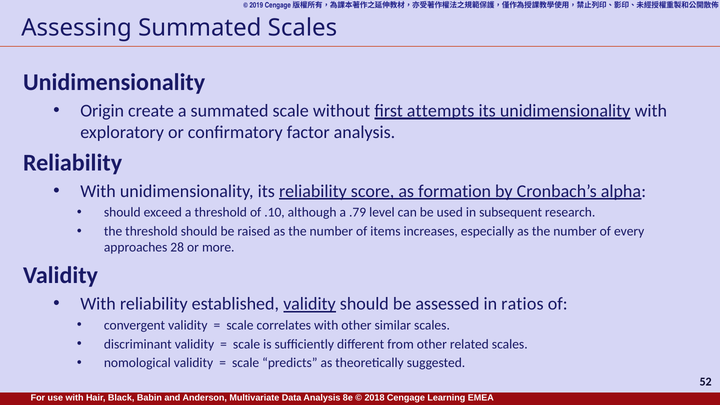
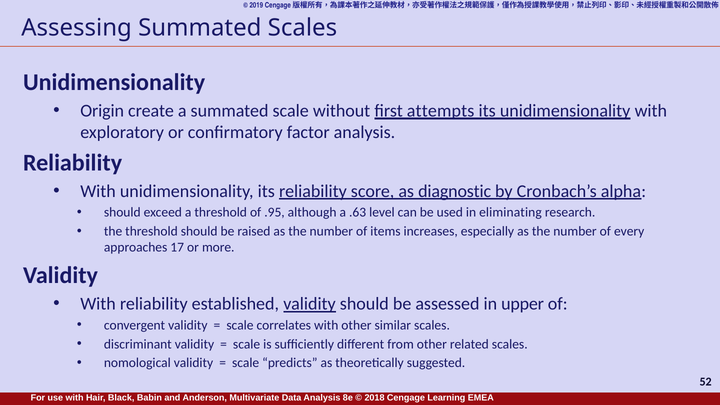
formation: formation -> diagnostic (455, 191)
.10: .10 -> .95 (275, 212)
.79: .79 -> .63 (358, 212)
subsequent: subsequent -> eliminating (510, 212)
28: 28 -> 17 (177, 248)
ratios: ratios -> upper (523, 304)
